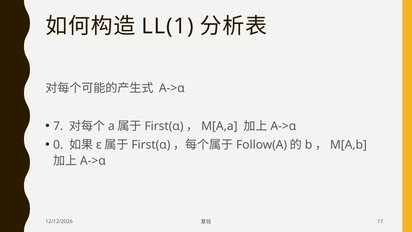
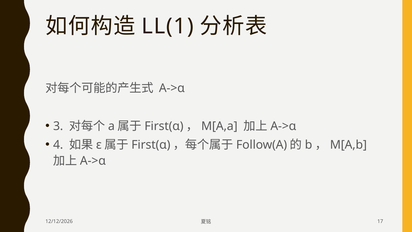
7: 7 -> 3 (58, 126)
0: 0 -> 4 (58, 145)
